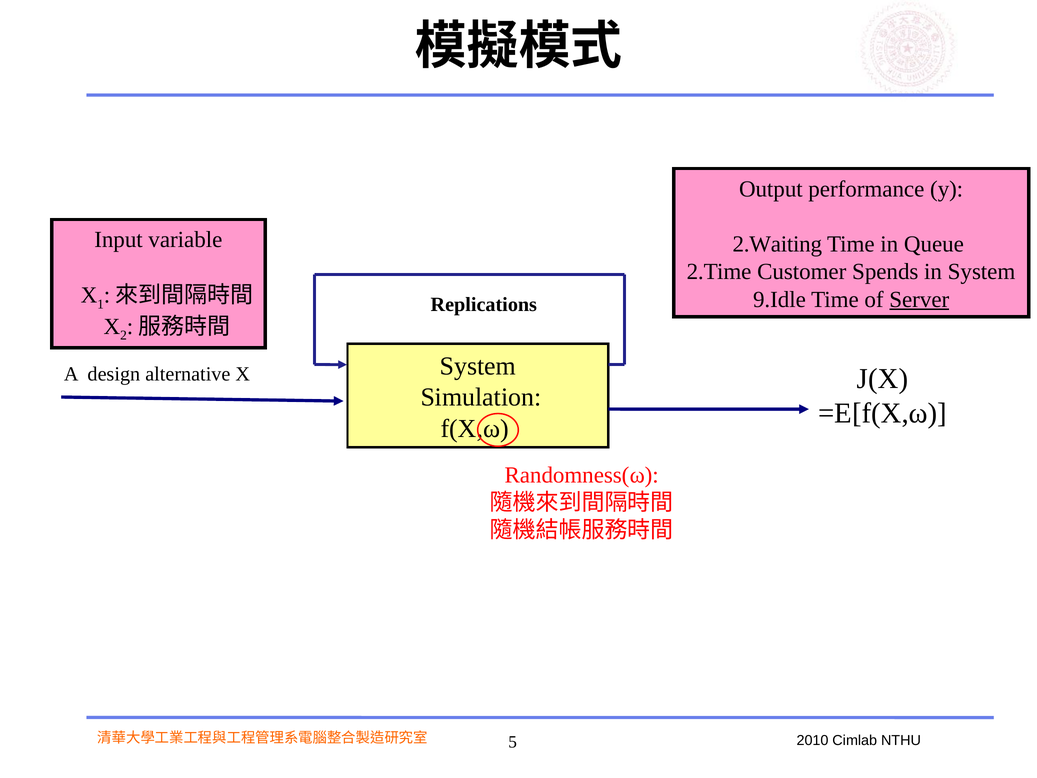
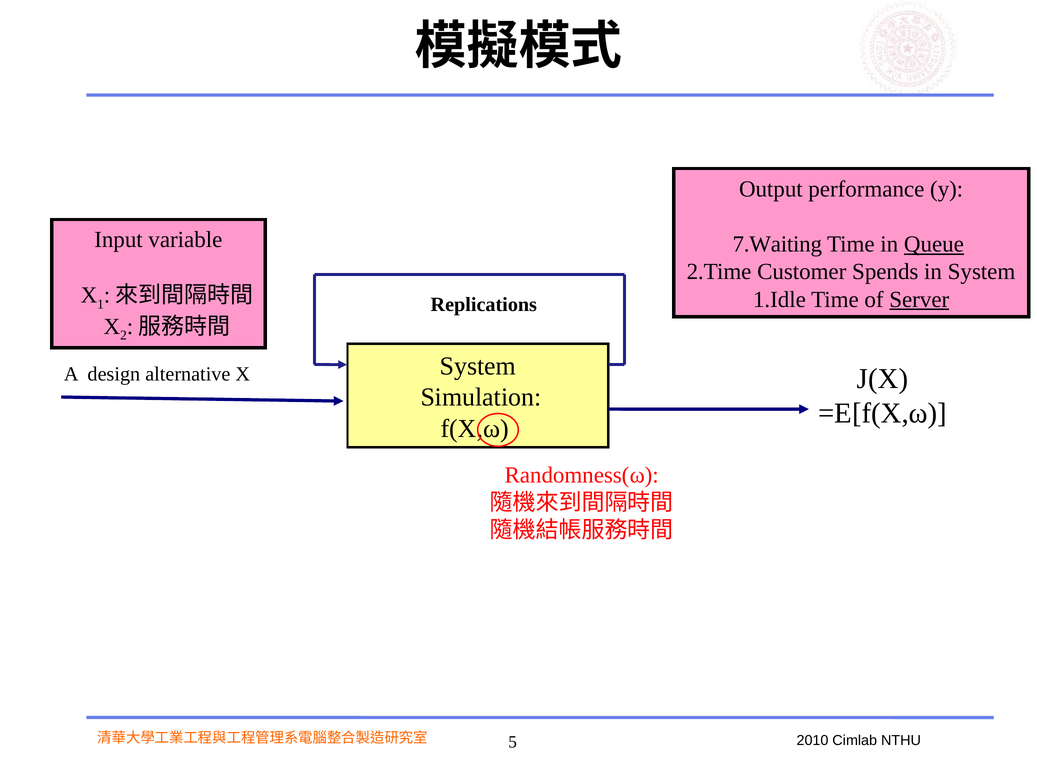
2.Waiting: 2.Waiting -> 7.Waiting (777, 244)
Queue underline: none -> present (934, 244)
9.Idle: 9.Idle -> 1.Idle (779, 299)
